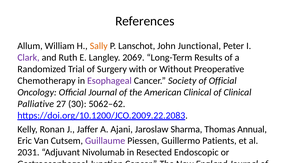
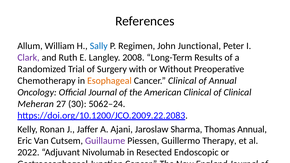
Sally colour: orange -> blue (99, 46)
P Lanschot: Lanschot -> Regimen (137, 46)
2069: 2069 -> 2008 (133, 58)
Esophageal colour: purple -> orange (109, 81)
Cancer Society: Society -> Clinical (182, 81)
of Official: Official -> Annual (223, 81)
Palliative: Palliative -> Meheran (36, 104)
5062–62: 5062–62 -> 5062–24 (107, 104)
Patients: Patients -> Therapy (219, 141)
2031: 2031 -> 2022 (28, 153)
